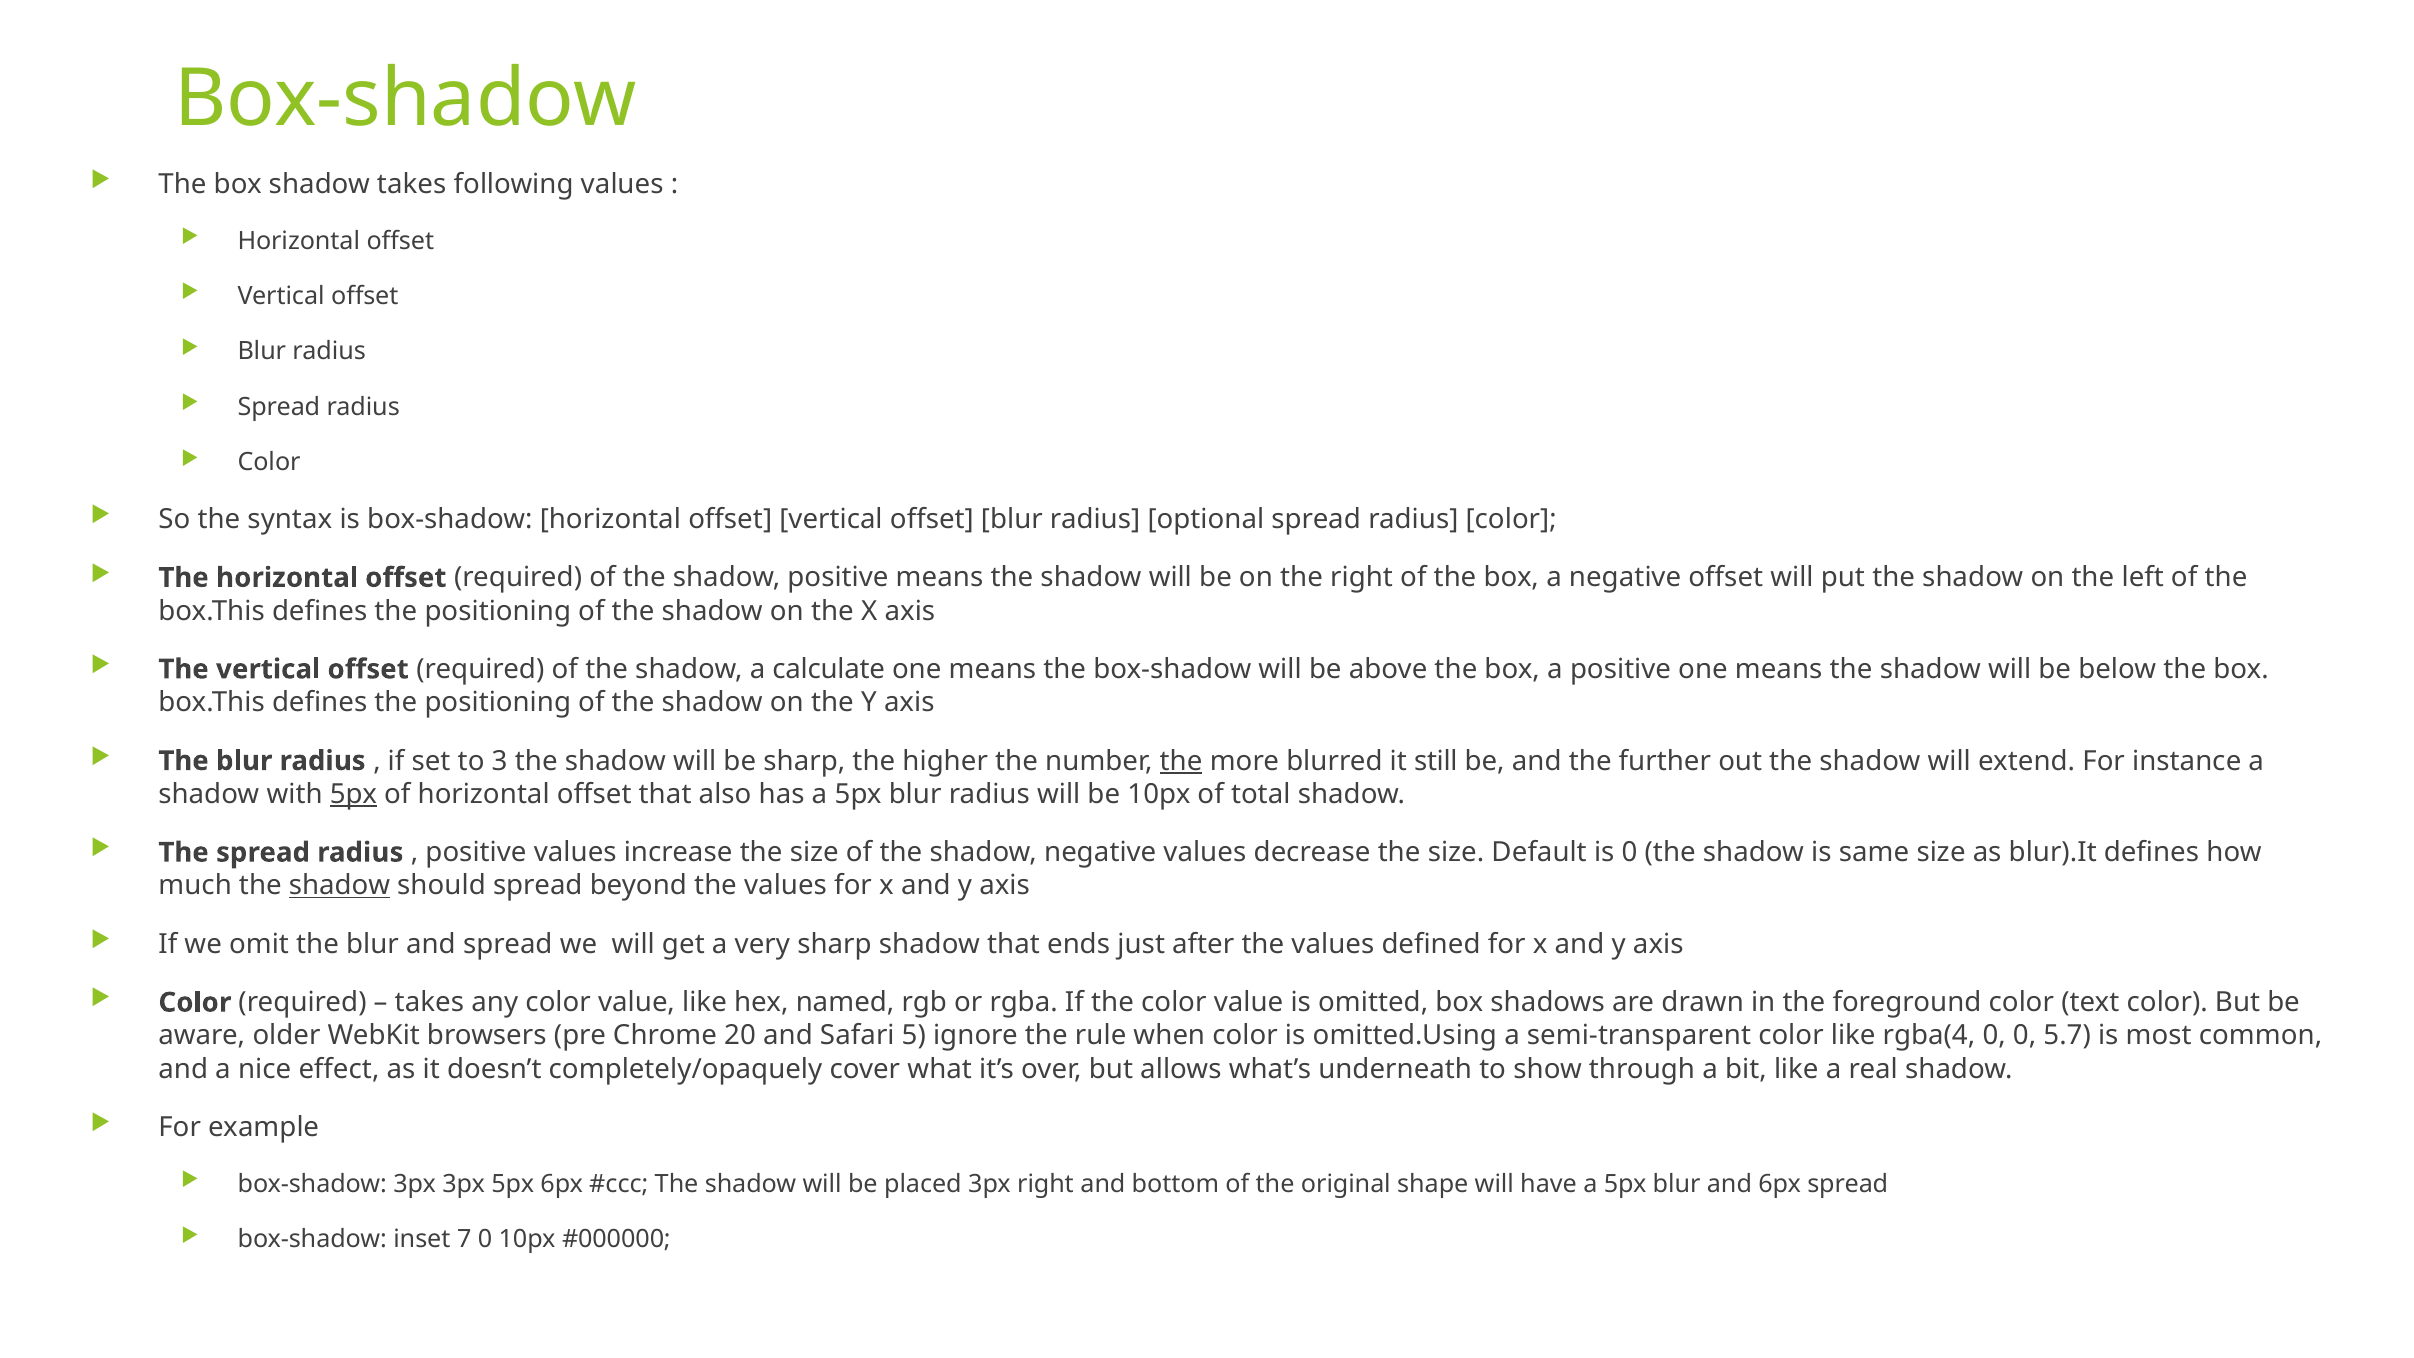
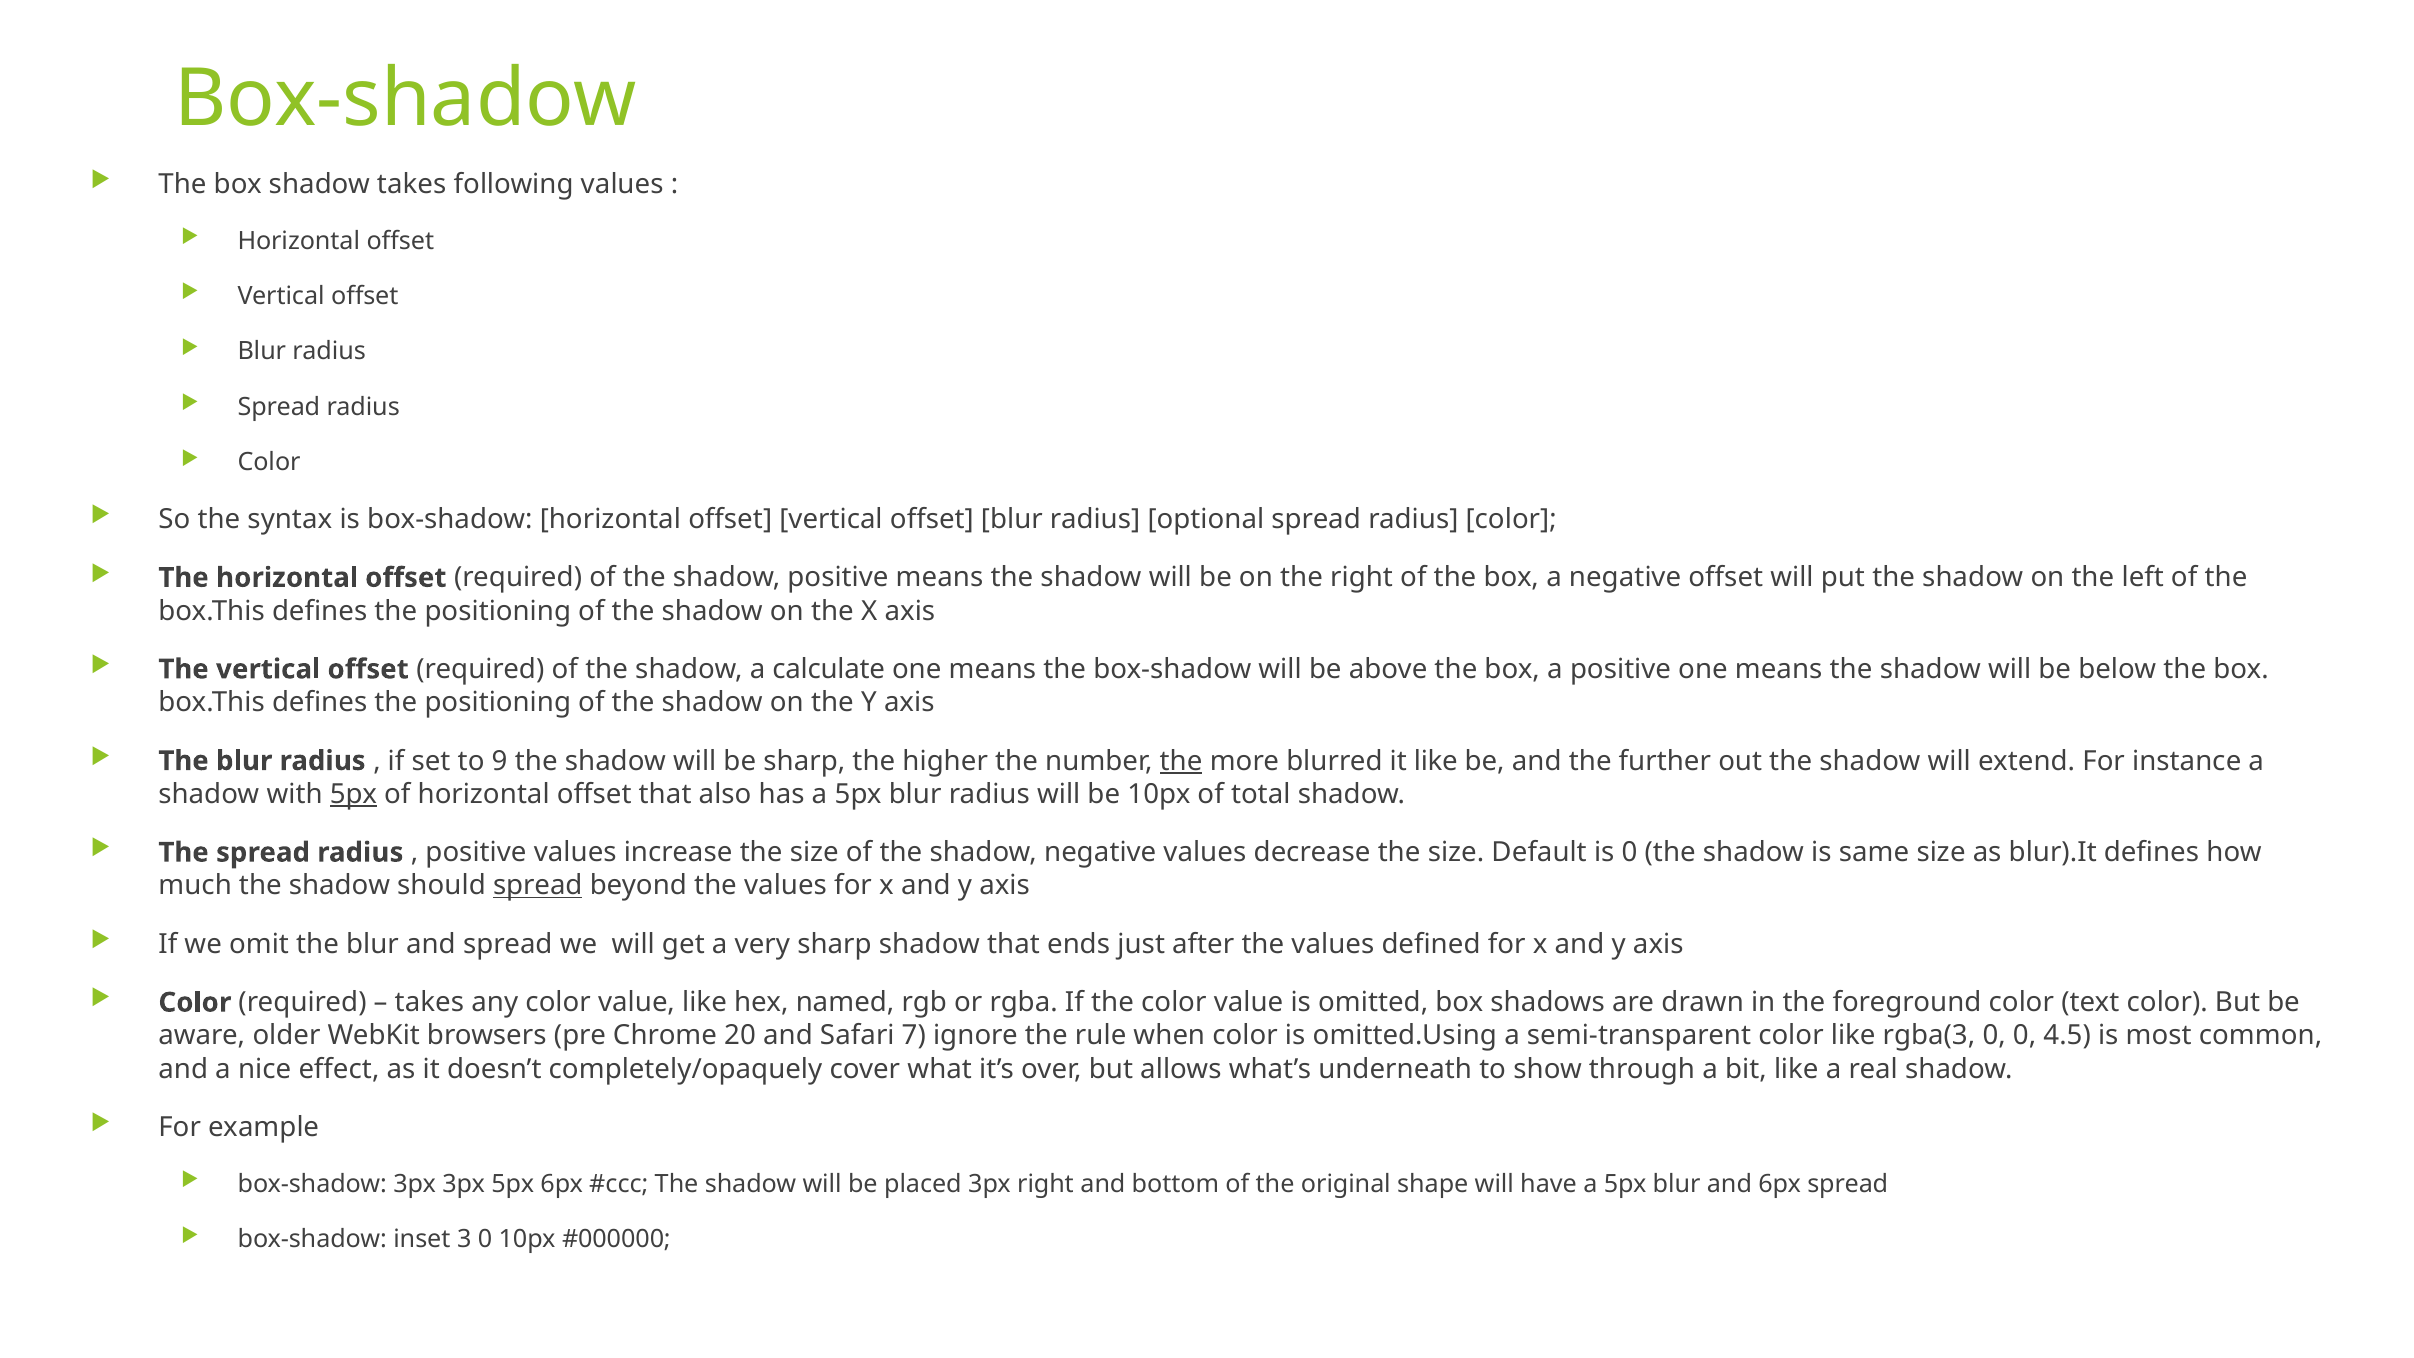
3: 3 -> 9 (500, 761)
it still: still -> like (1436, 761)
shadow underline: present -> none (339, 886)
spread underline: none -> present (538, 886)
5: 5 -> 7 (914, 1036)
rgba(4: rgba(4 -> rgba(3 (1929, 1036)
5.7: 5.7 -> 4.5 (2067, 1036)
7: 7 -> 3 (464, 1239)
